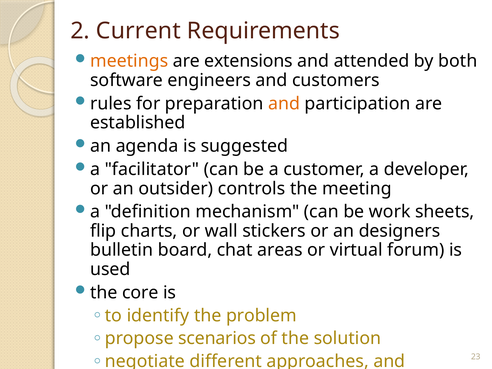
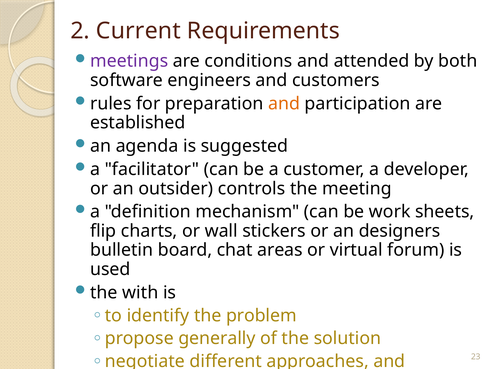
meetings colour: orange -> purple (129, 61)
extensions: extensions -> conditions (248, 61)
core: core -> with (140, 293)
scenarios: scenarios -> generally (217, 338)
